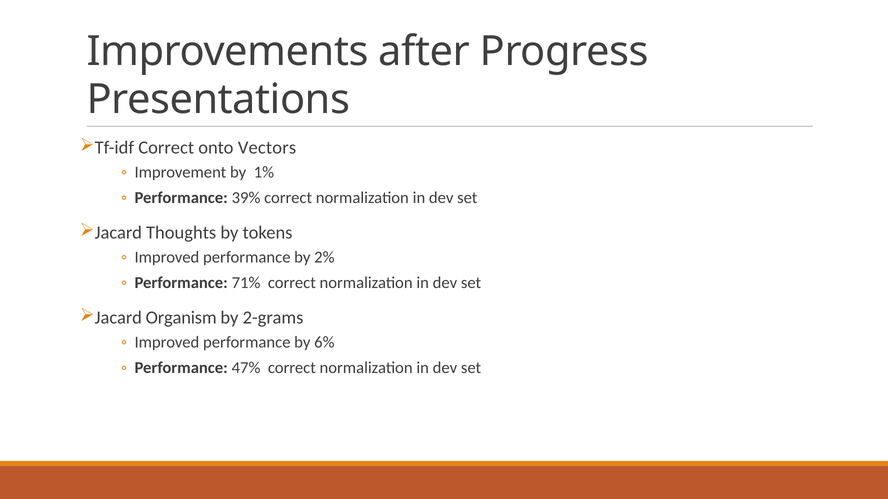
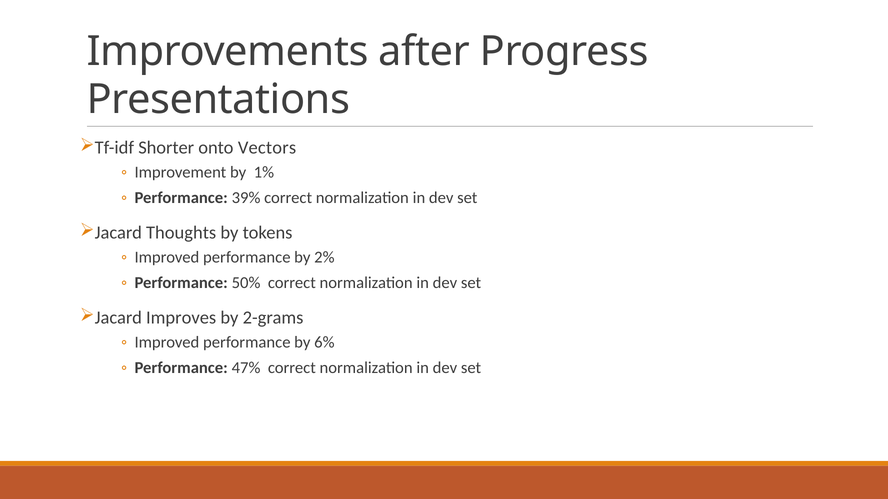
Tf-idf Correct: Correct -> Shorter (166, 148)
71%: 71% -> 50% (246, 283)
Organism: Organism -> Improves (181, 318)
